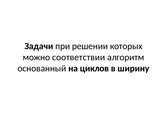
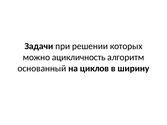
соответствии: соответствии -> ацикличность (79, 57)
